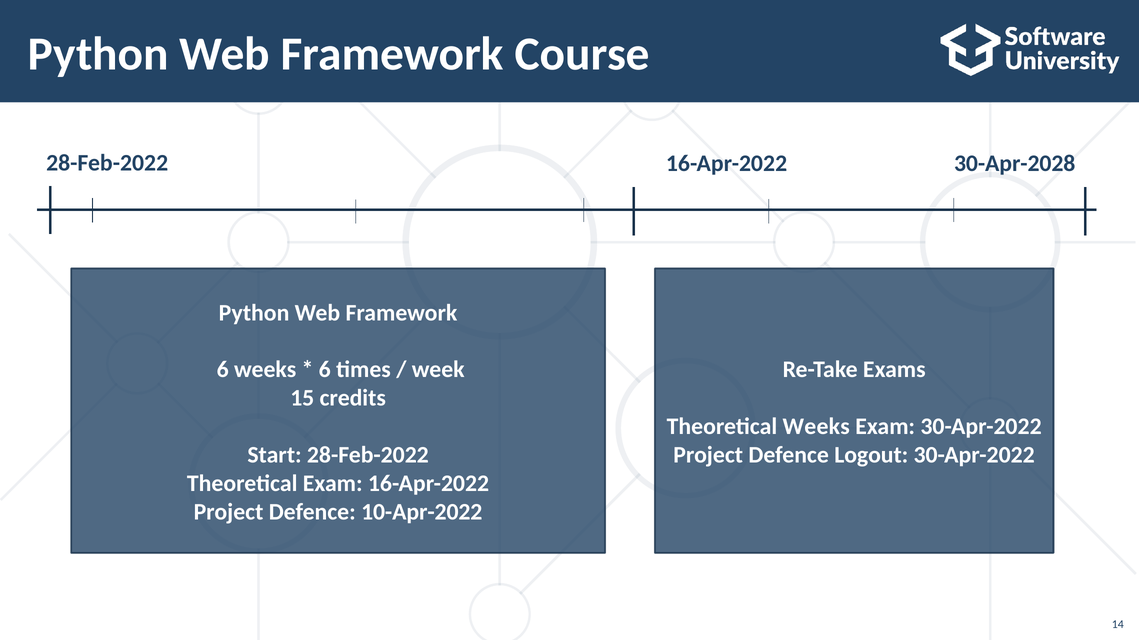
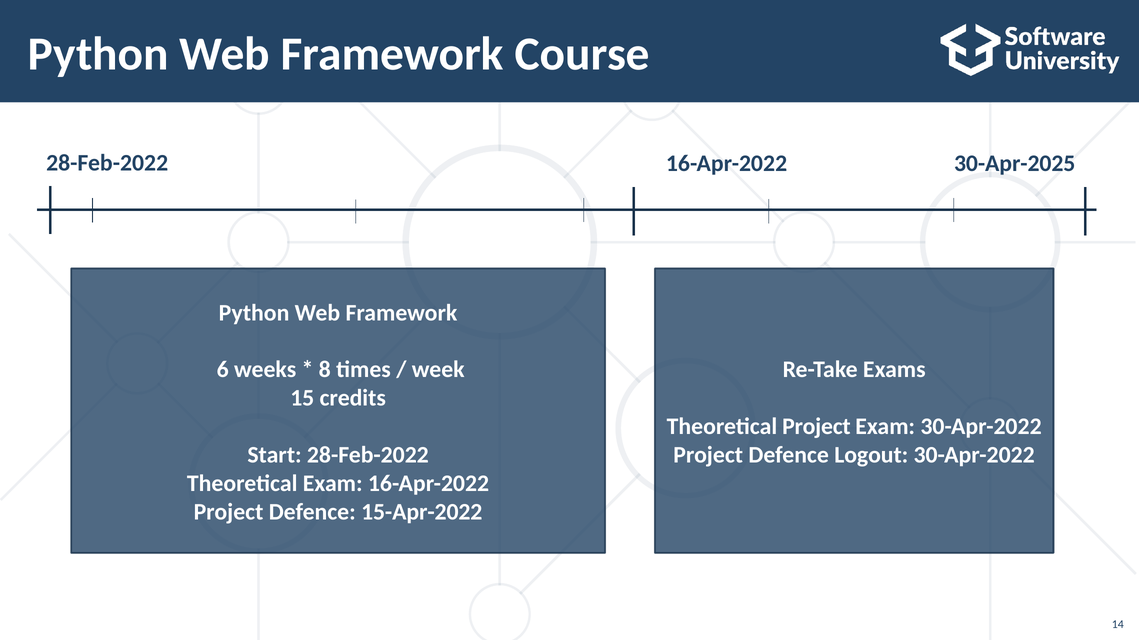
30-Apr-2028: 30-Apr-2028 -> 30-Apr-2025 (1015, 163)
6: 6 -> 8 (325, 370)
Theoretical Weeks: Weeks -> Project (816, 427)
10-Apr-2022: 10-Apr-2022 -> 15-Apr-2022 (422, 512)
